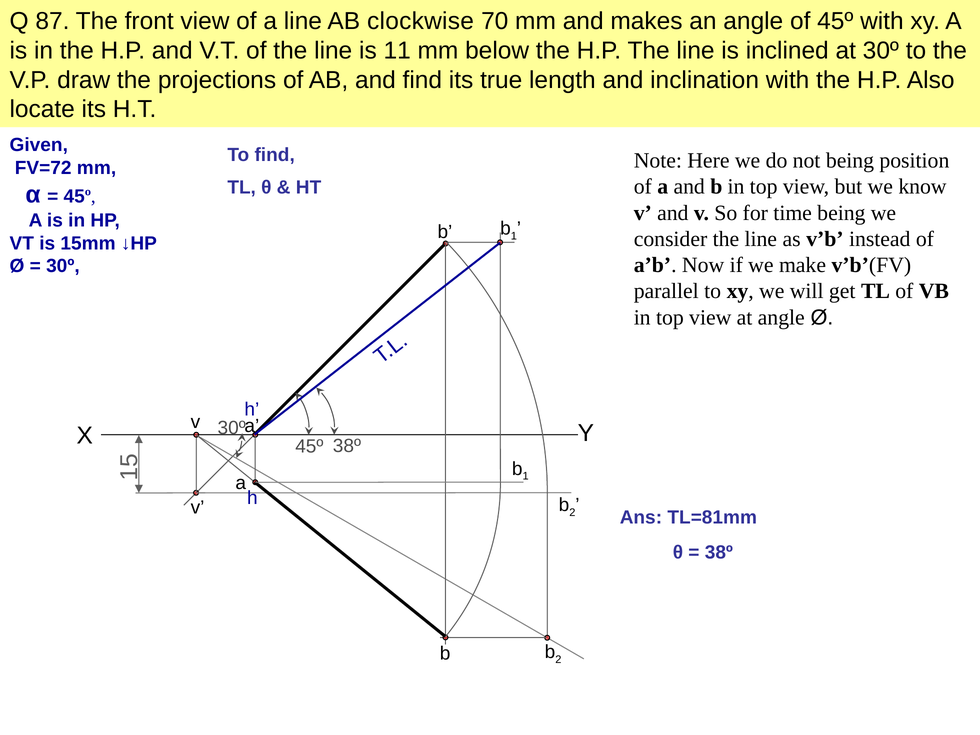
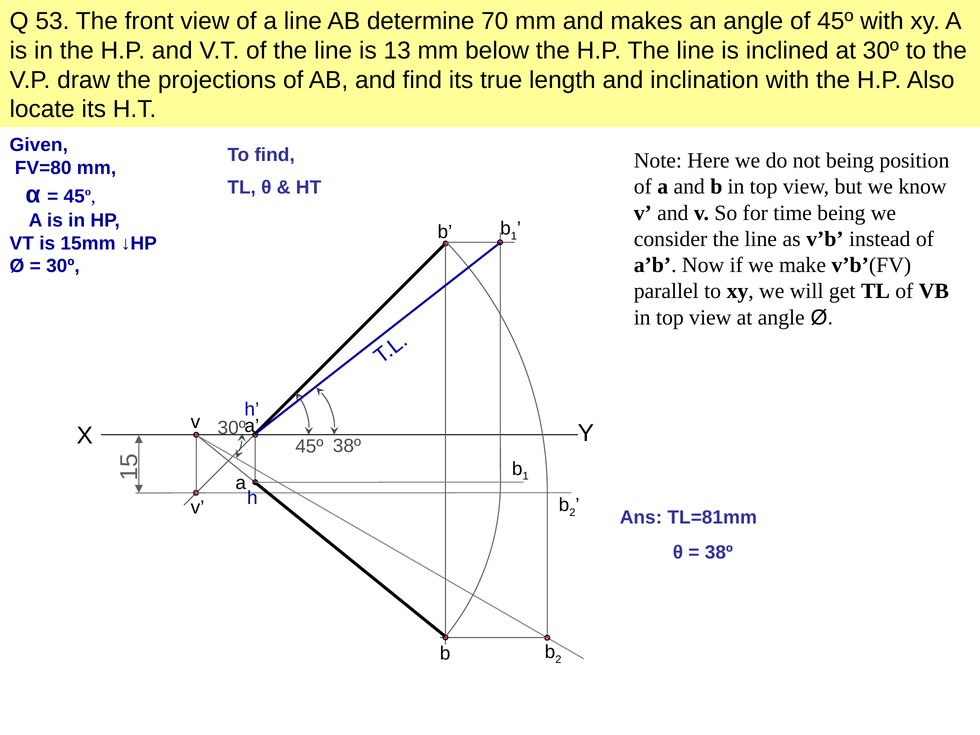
87: 87 -> 53 (52, 21)
clockwise: clockwise -> determine (421, 21)
11: 11 -> 13 (397, 51)
FV=72: FV=72 -> FV=80 (43, 168)
